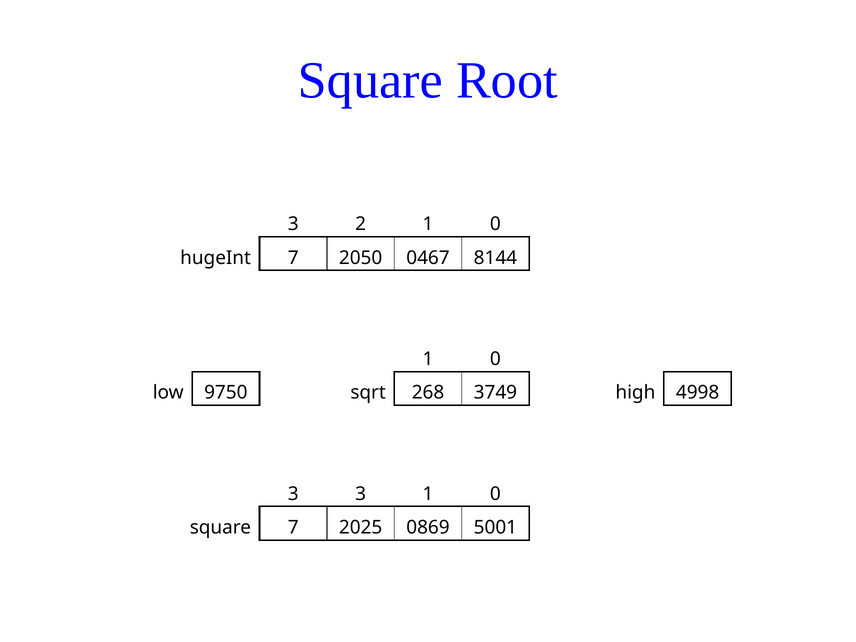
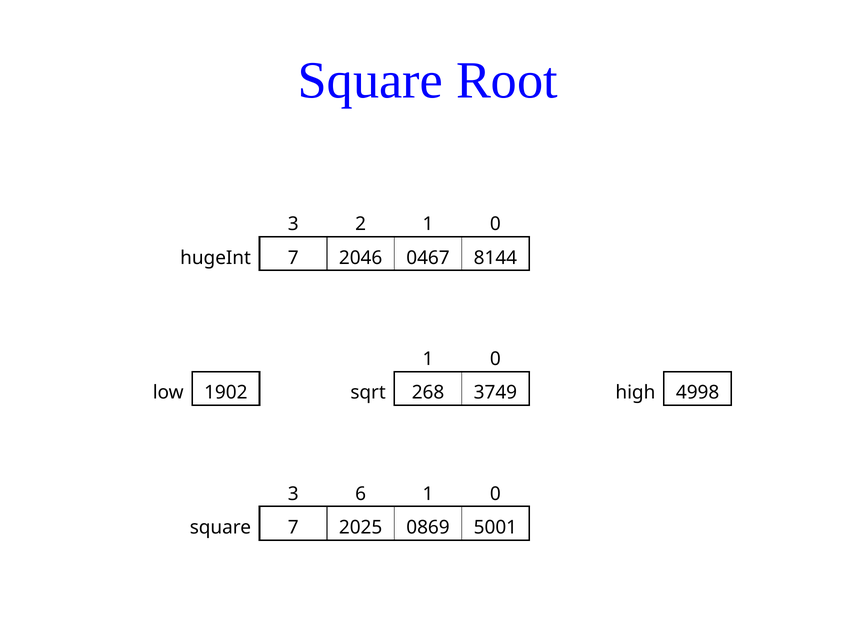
2050: 2050 -> 2046 (361, 258)
9750: 9750 -> 1902 (226, 393)
3 3: 3 -> 6 (361, 494)
